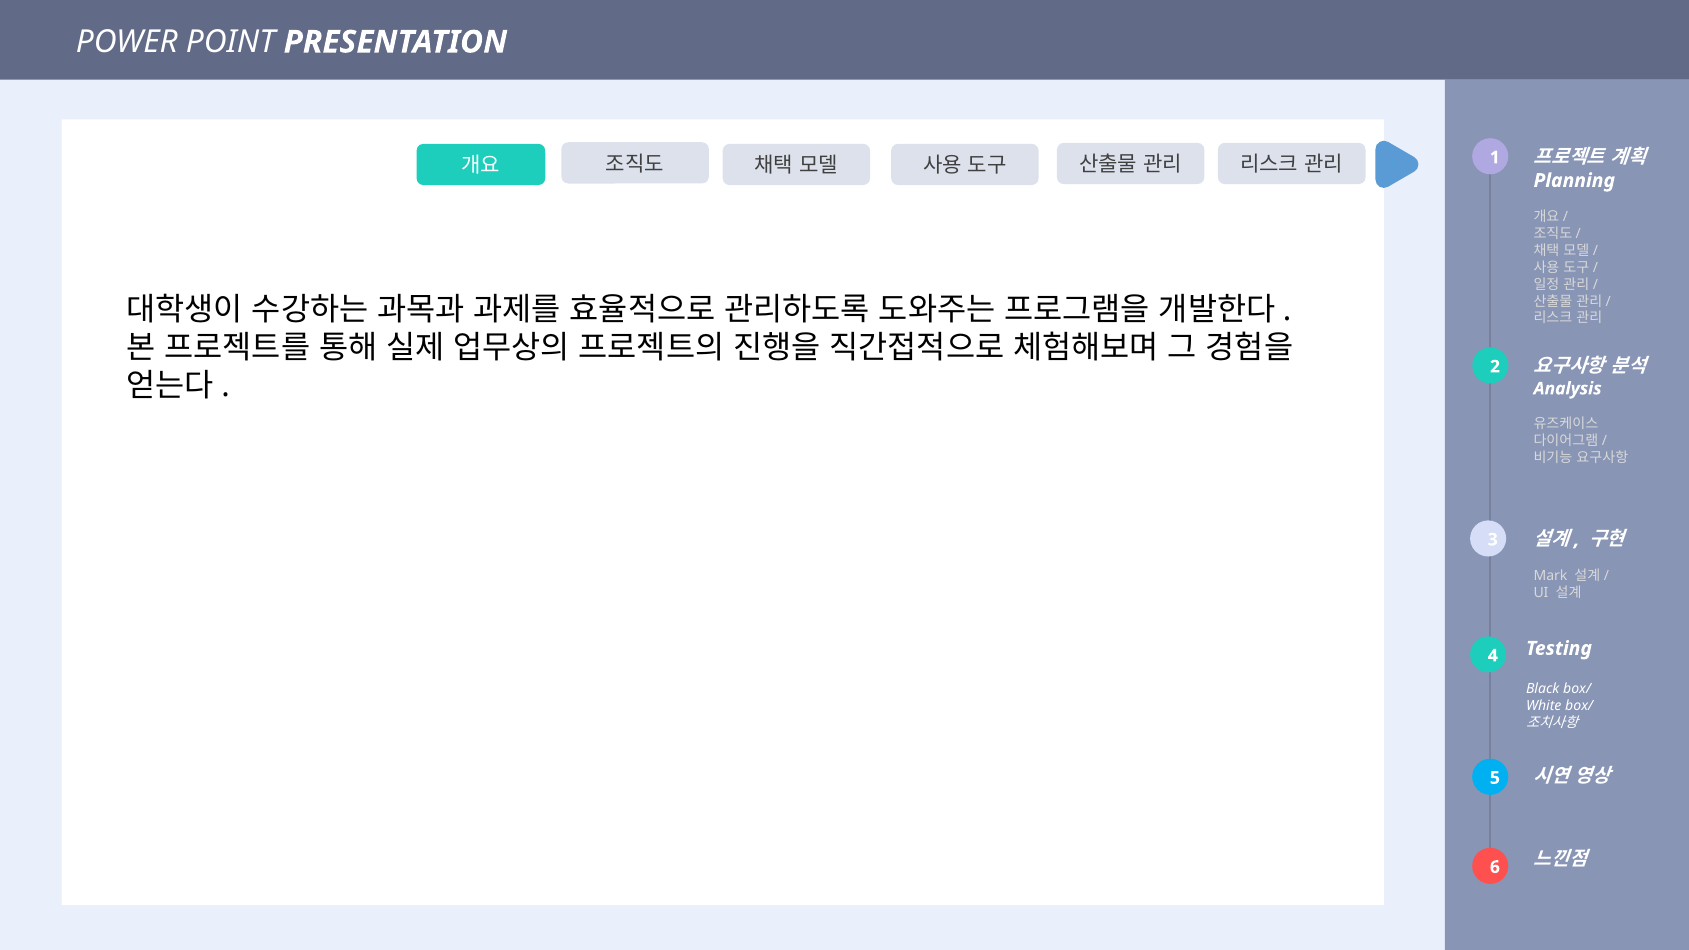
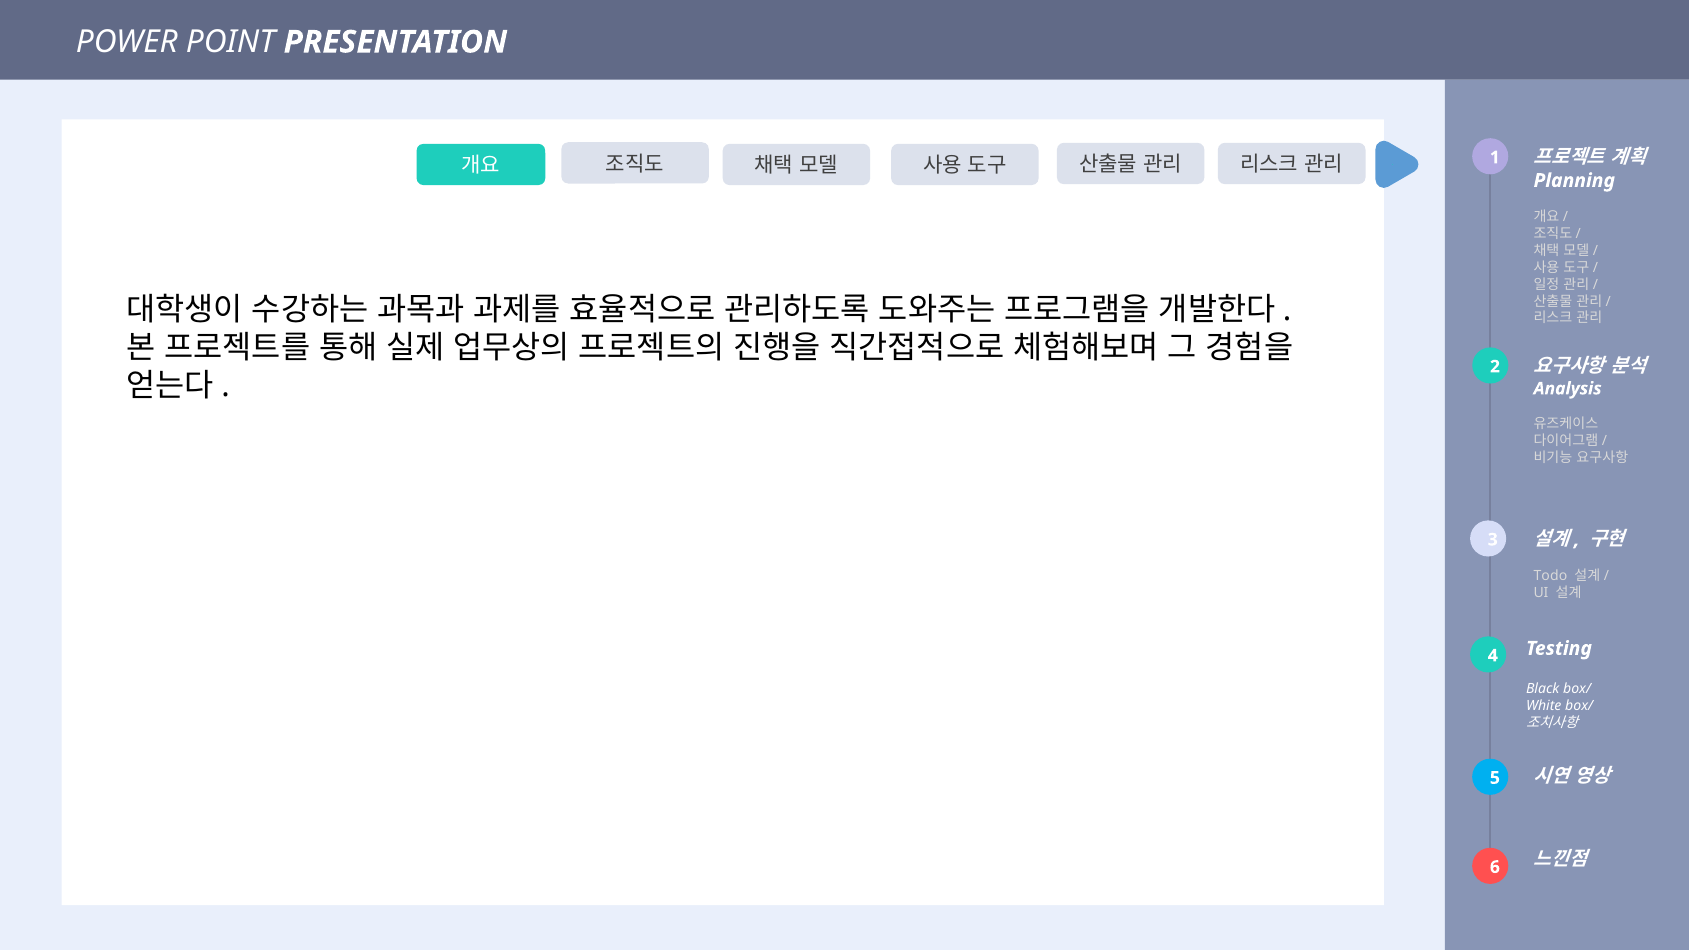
Mark: Mark -> Todo (1550, 576)
